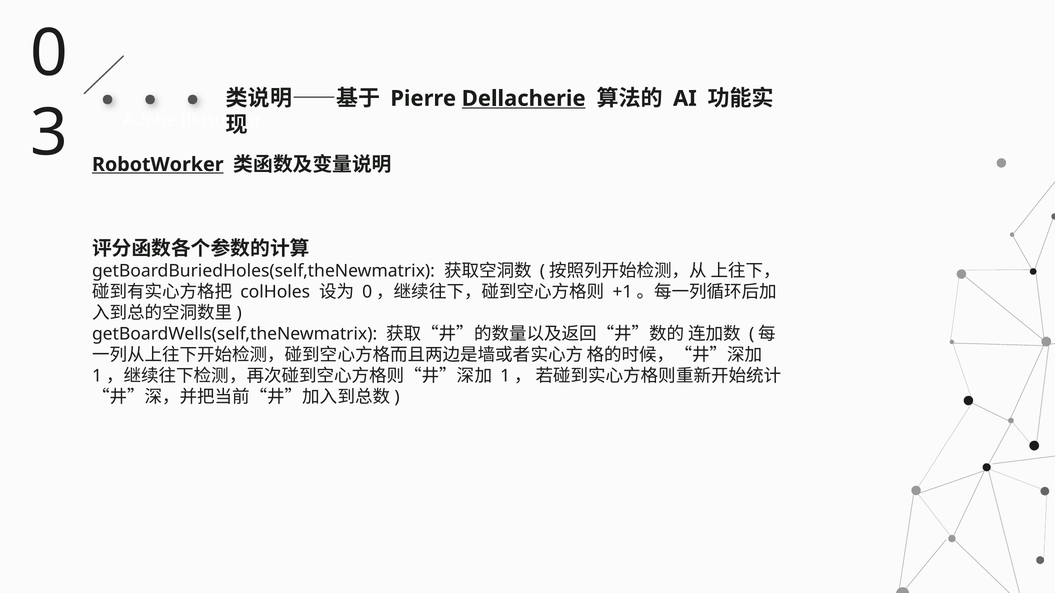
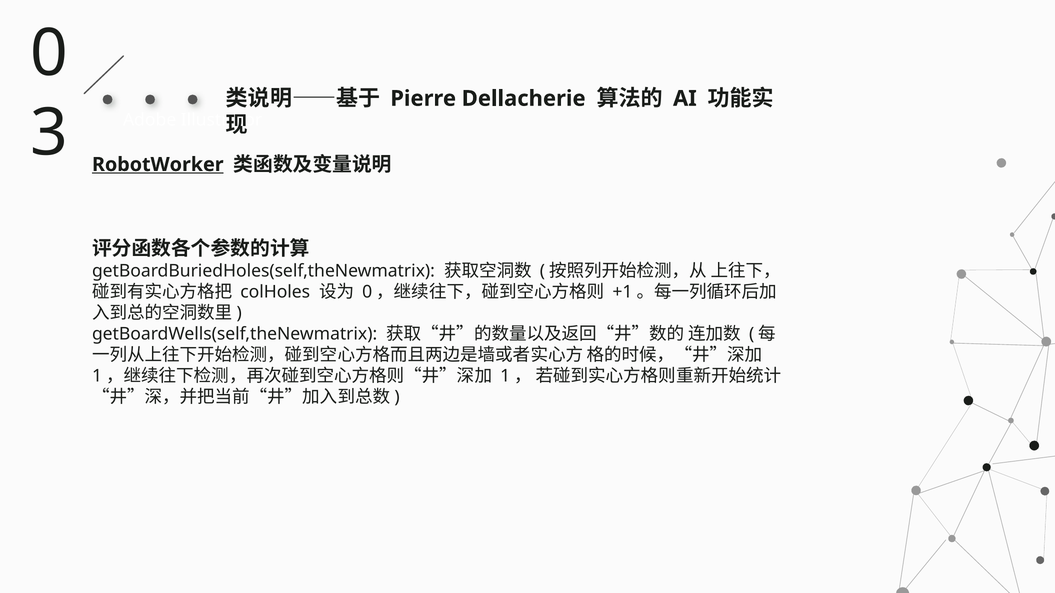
Dellacherie underline: present -> none (524, 99)
